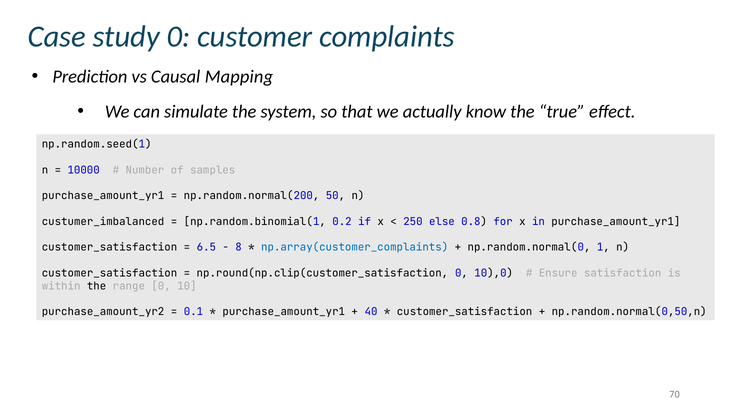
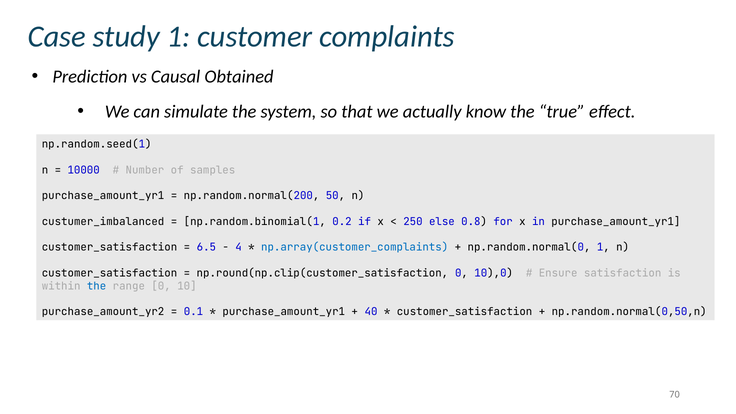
study 0: 0 -> 1 (178, 37)
Mapping: Mapping -> Obtained (239, 77)
8: 8 -> 4 (239, 247)
the colour: black -> blue (97, 286)
